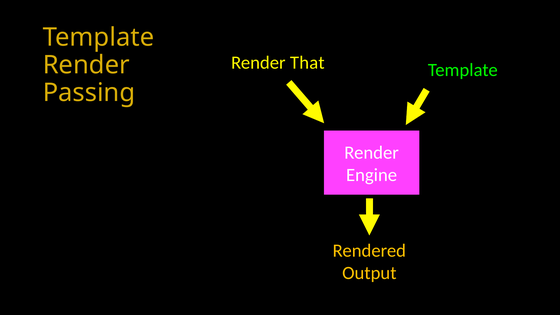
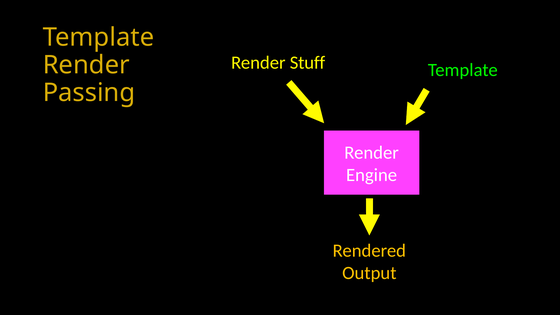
That: That -> Stuff (307, 63)
